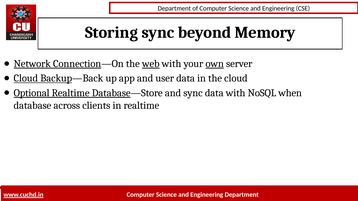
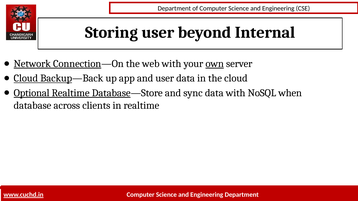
Storing sync: sync -> user (158, 32)
Memory: Memory -> Internal (265, 32)
web underline: present -> none (151, 64)
